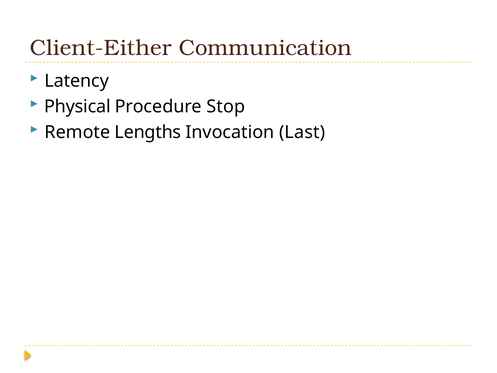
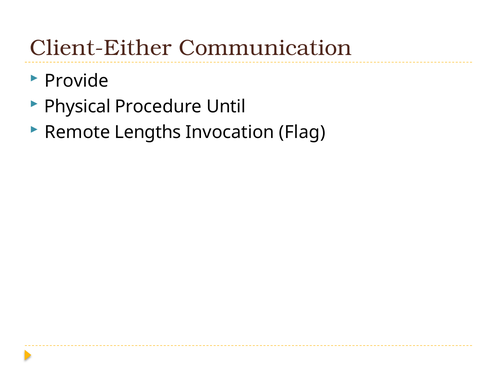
Latency: Latency -> Provide (77, 81)
Stop: Stop -> Until (226, 106)
Last: Last -> Flag (302, 132)
